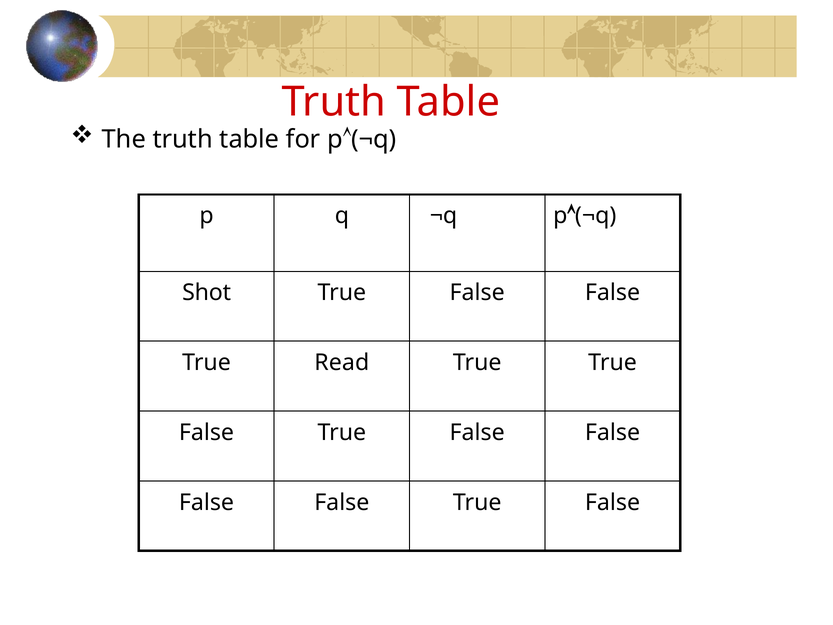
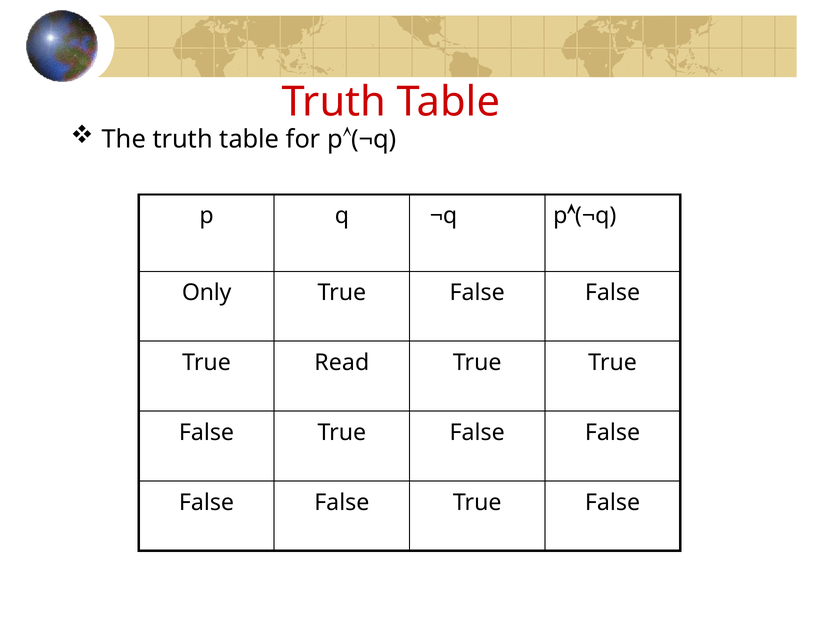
Shot: Shot -> Only (207, 293)
